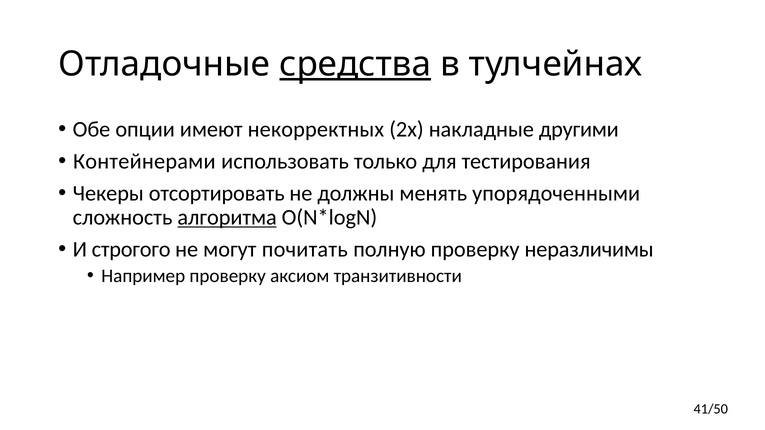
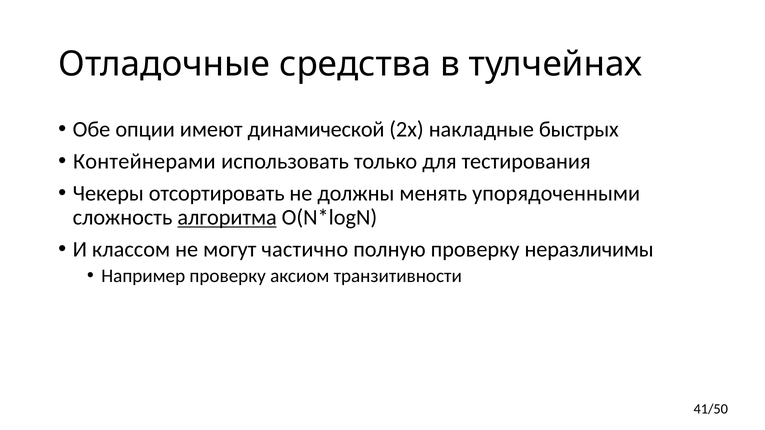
средства underline: present -> none (355, 64)
некорректных: некорректных -> динамической (316, 129)
другими: другими -> быстрых (579, 129)
строгого: строгого -> классом (131, 250)
почитать: почитать -> частично (305, 250)
